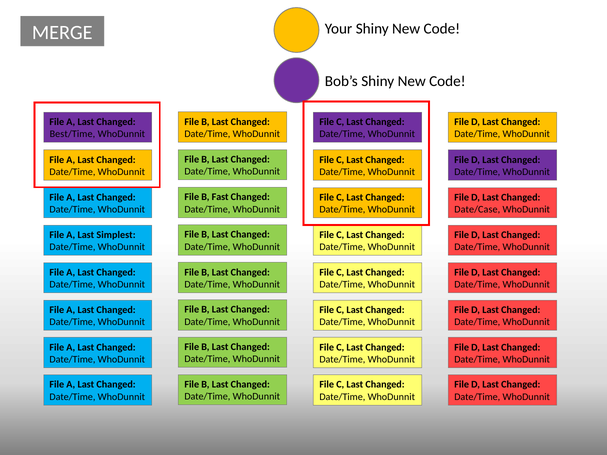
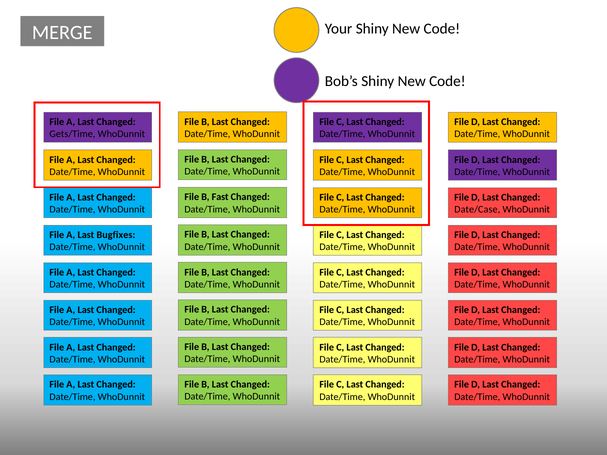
Best/Time: Best/Time -> Gets/Time (72, 134)
Simplest: Simplest -> Bugfixes (116, 235)
